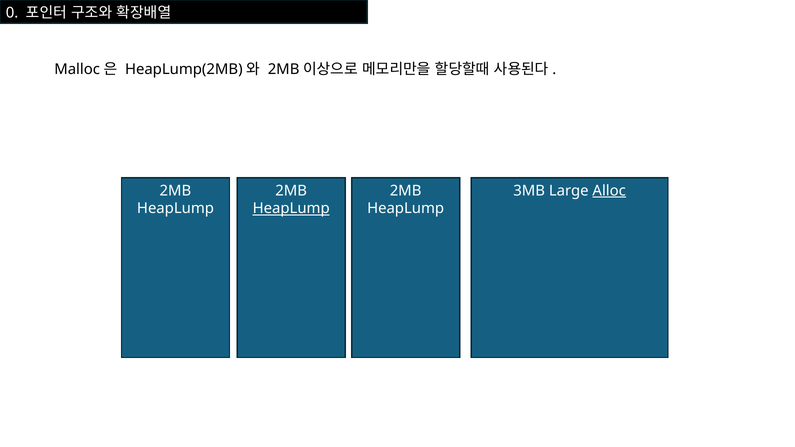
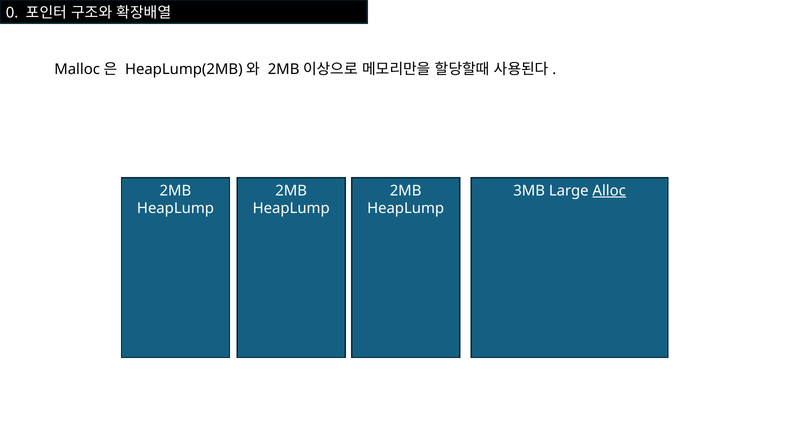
HeapLump underline: present -> none (291, 209)
